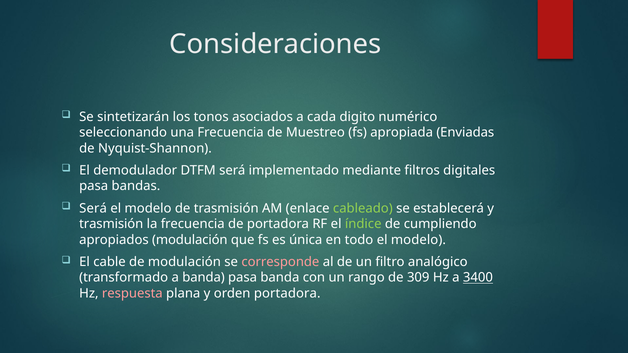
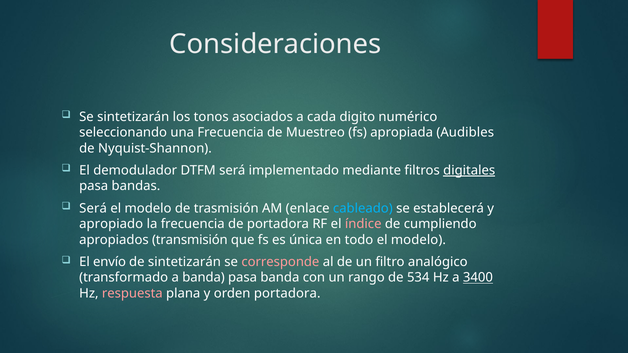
Enviadas: Enviadas -> Audibles (465, 133)
digitales underline: none -> present (469, 171)
cableado colour: light green -> light blue (363, 208)
trasmisión: trasmisión -> apropiado (111, 224)
índice colour: light green -> pink (363, 224)
apropiados modulación: modulación -> transmisión (190, 240)
cable: cable -> envío (110, 262)
de modulación: modulación -> sintetizarán (184, 262)
309: 309 -> 534 (418, 278)
